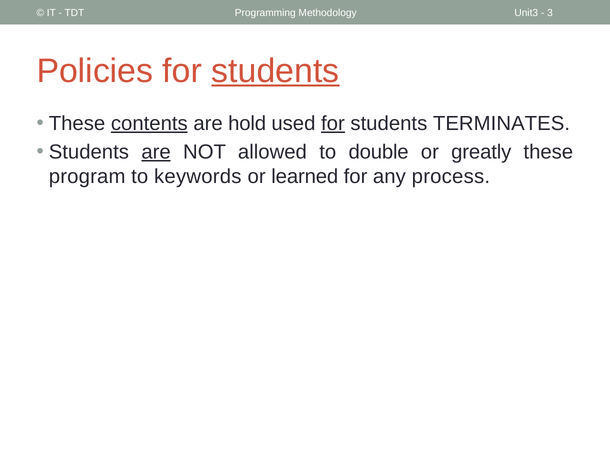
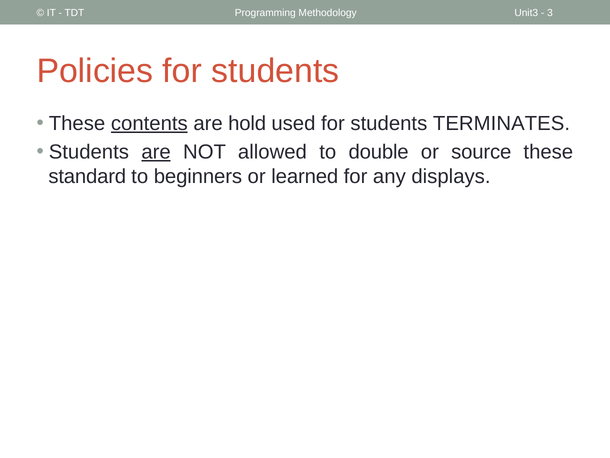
students underline: present -> none (275, 71)
for underline: present -> none (333, 123)
greatly: greatly -> source (481, 152)
program: program -> standard (87, 176)
keywords: keywords -> beginners (198, 176)
process: process -> displays (451, 176)
